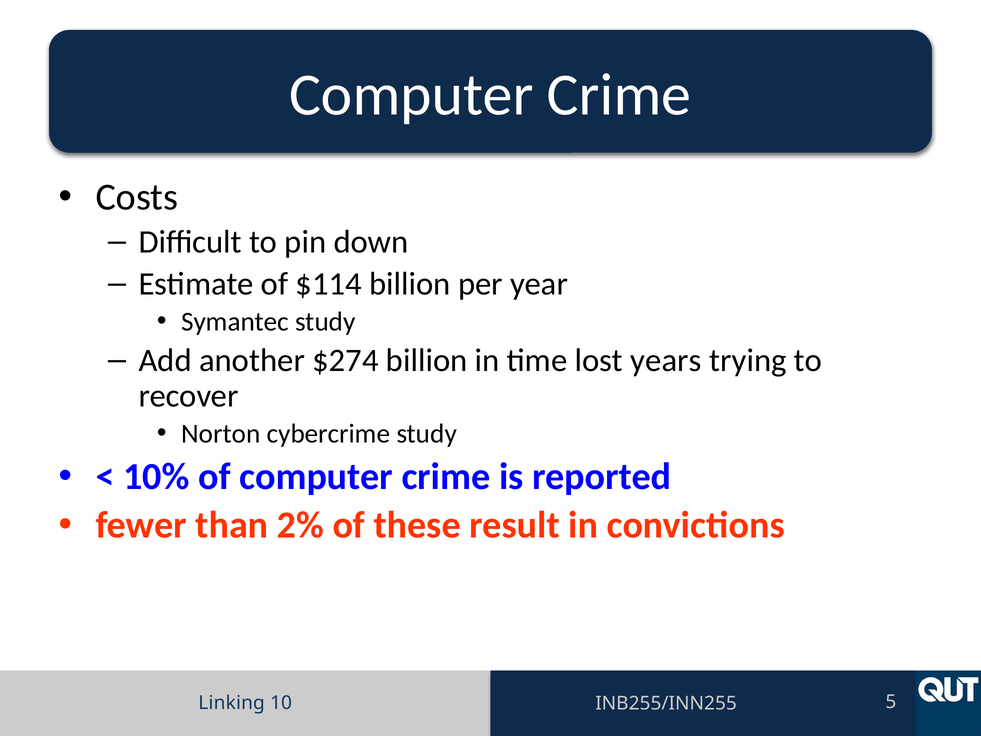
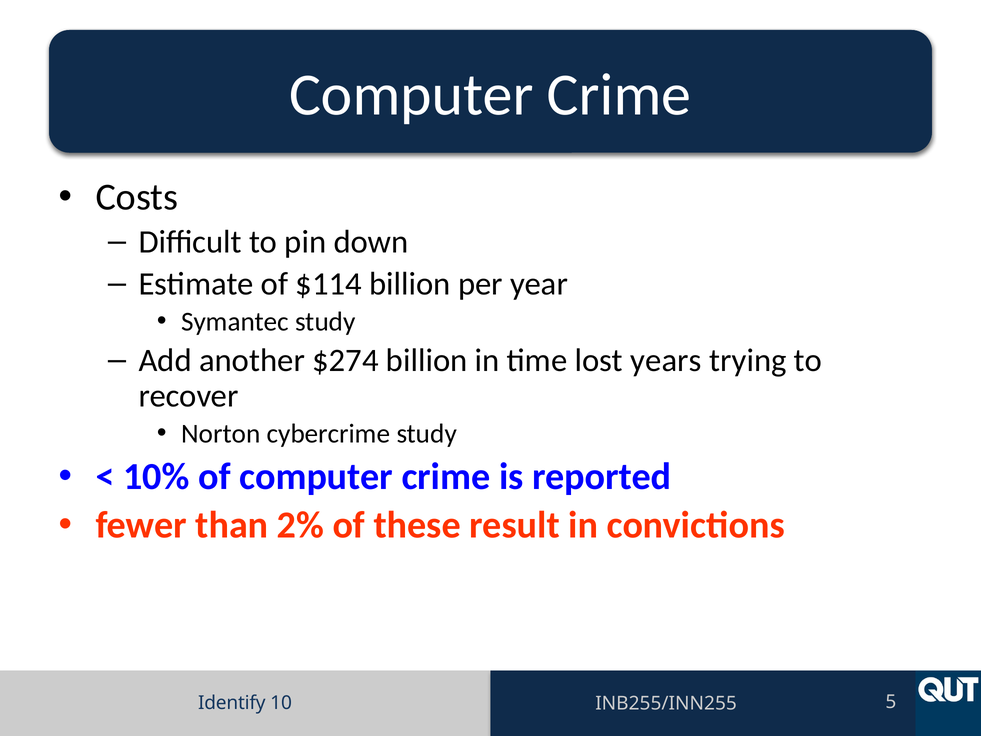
Linking: Linking -> Identify (232, 703)
